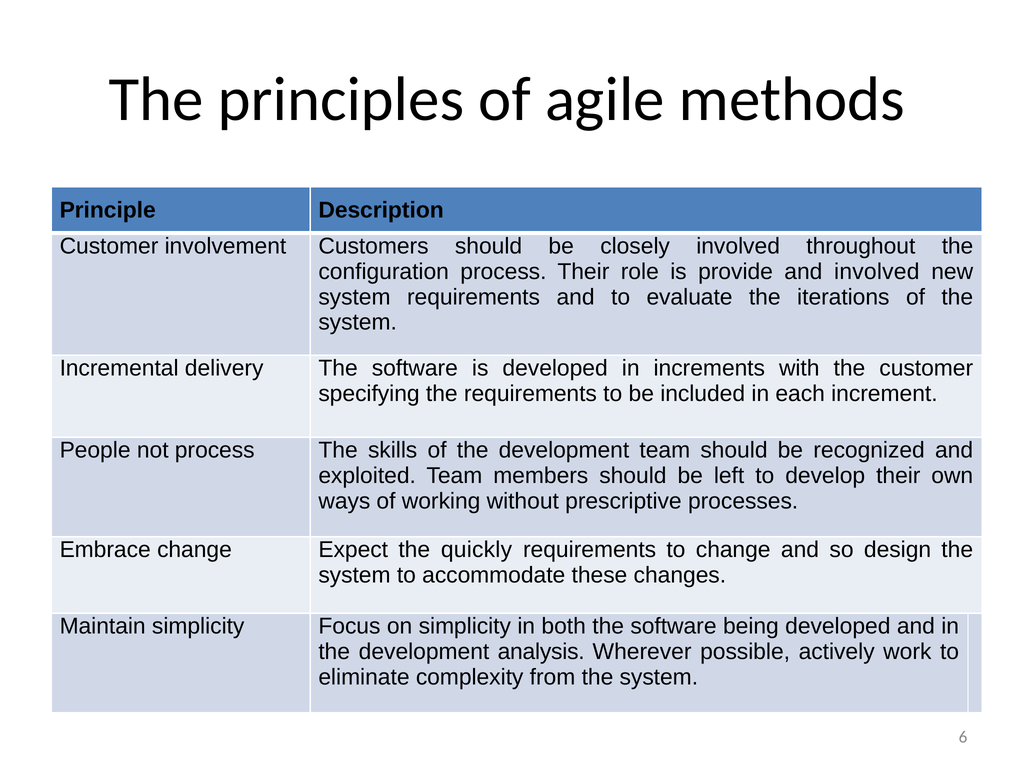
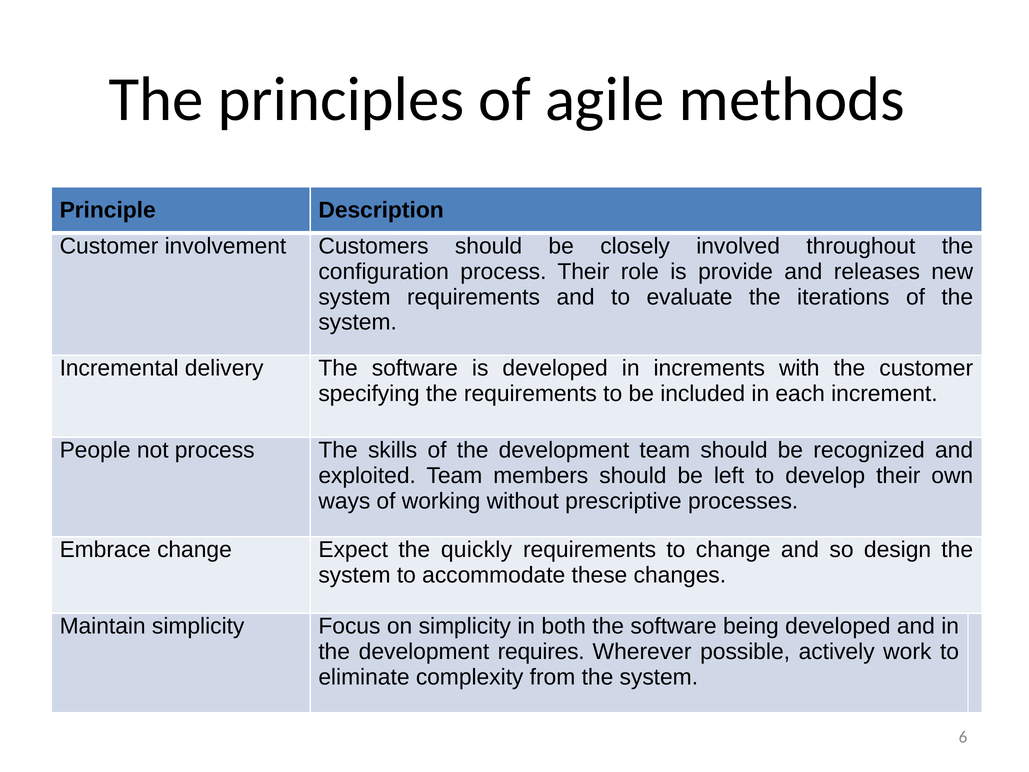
and involved: involved -> releases (877, 272)
analysis: analysis -> requires (541, 652)
